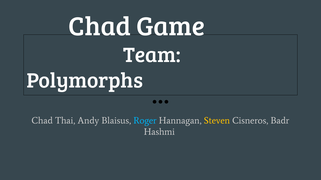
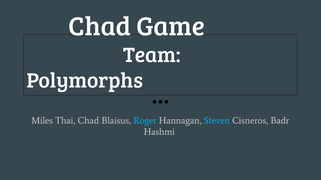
Chad: Chad -> Miles (42, 121)
Thai Andy: Andy -> Chad (88, 121)
Steven colour: yellow -> light blue (217, 121)
